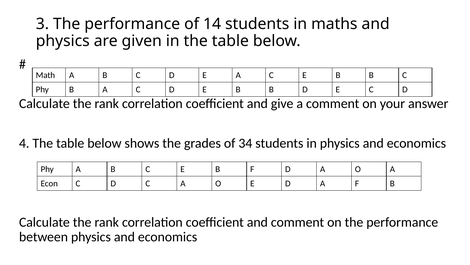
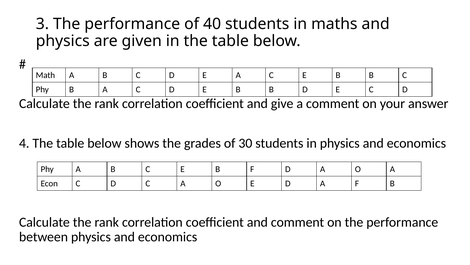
14: 14 -> 40 (212, 24)
34: 34 -> 30 (245, 143)
